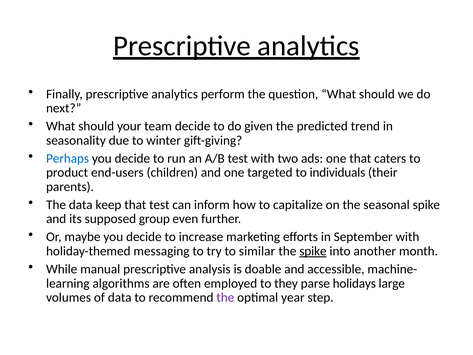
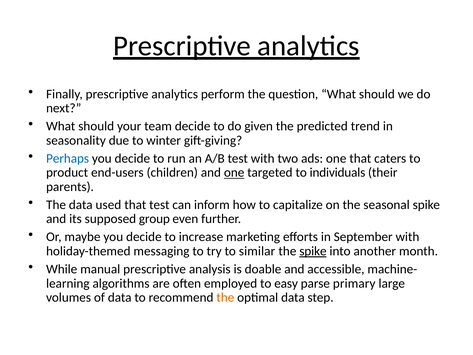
one underline: none -> present (234, 172)
keep: keep -> used (108, 205)
they: they -> easy (286, 283)
holidays: holidays -> primary (354, 283)
the colour: purple -> orange (225, 297)
optimal year: year -> data (293, 297)
